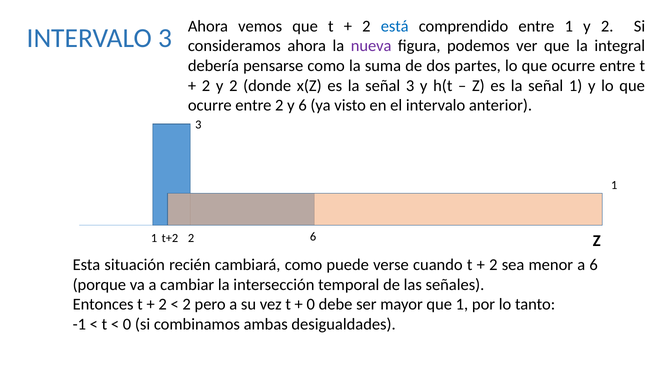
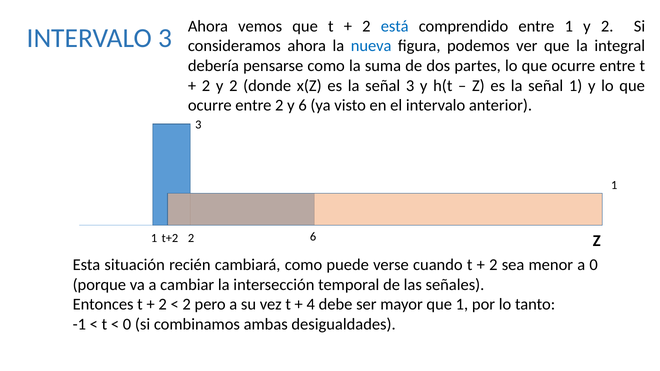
nueva colour: purple -> blue (371, 46)
a 6: 6 -> 0 (594, 265)
0: 0 -> 4 (311, 305)
